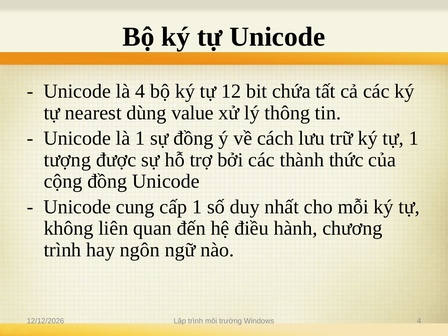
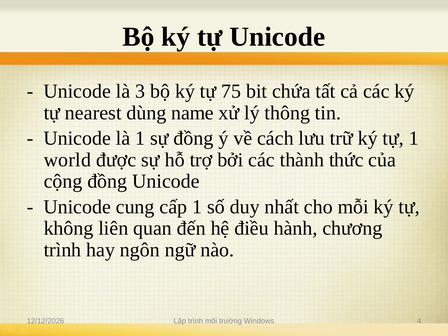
là 4: 4 -> 3 (140, 91)
12: 12 -> 75 (231, 91)
value: value -> name (193, 113)
tượng: tượng -> world (67, 160)
